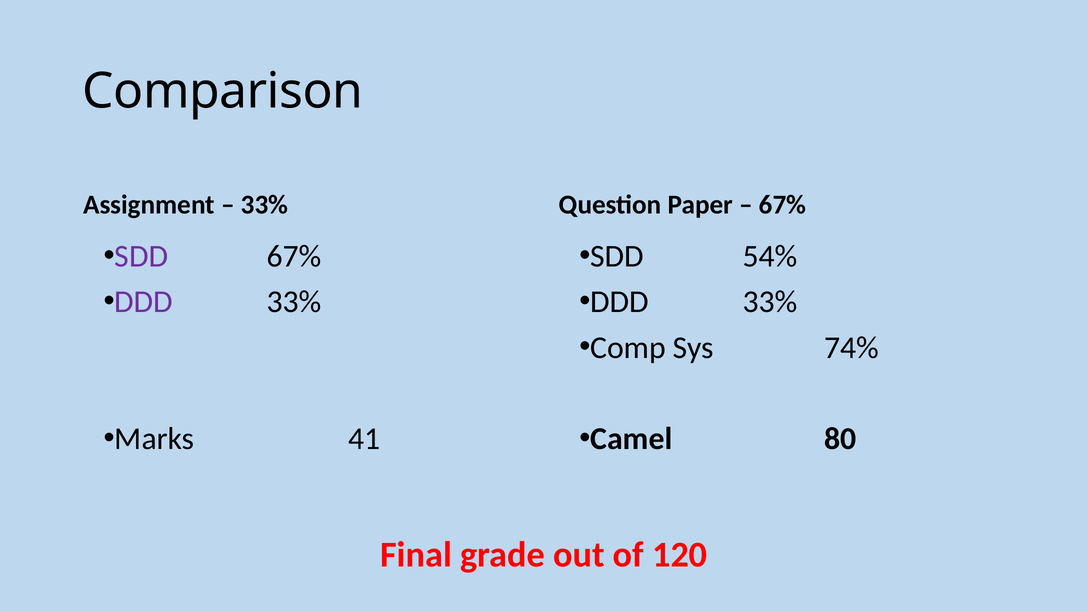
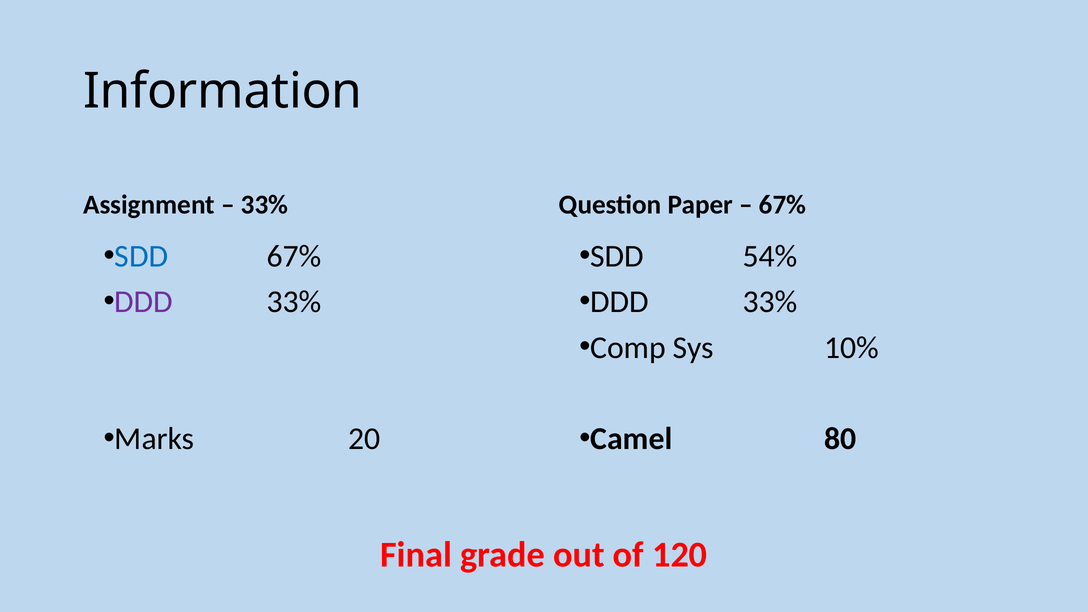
Comparison: Comparison -> Information (223, 91)
SDD colour: purple -> blue (141, 256)
74%: 74% -> 10% (852, 348)
41: 41 -> 20 (364, 439)
